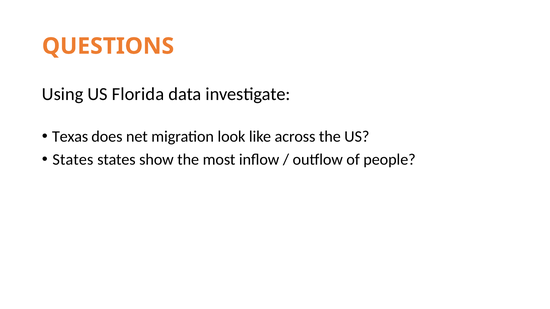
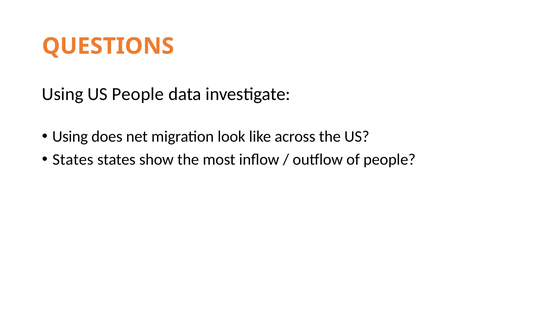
US Florida: Florida -> People (138, 94)
Texas: Texas -> Using (70, 137)
